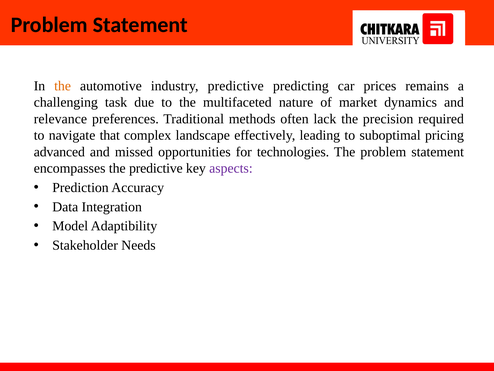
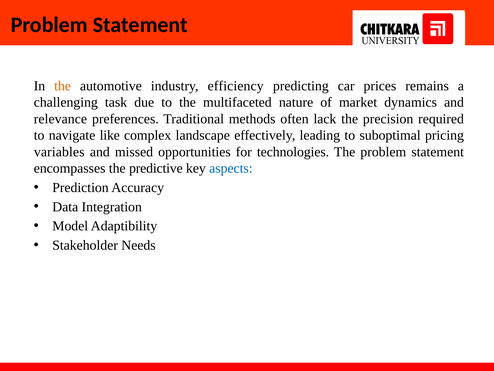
industry predictive: predictive -> efficiency (236, 86)
that: that -> like (110, 135)
advanced: advanced -> variables (59, 152)
aspects colour: purple -> blue (231, 168)
